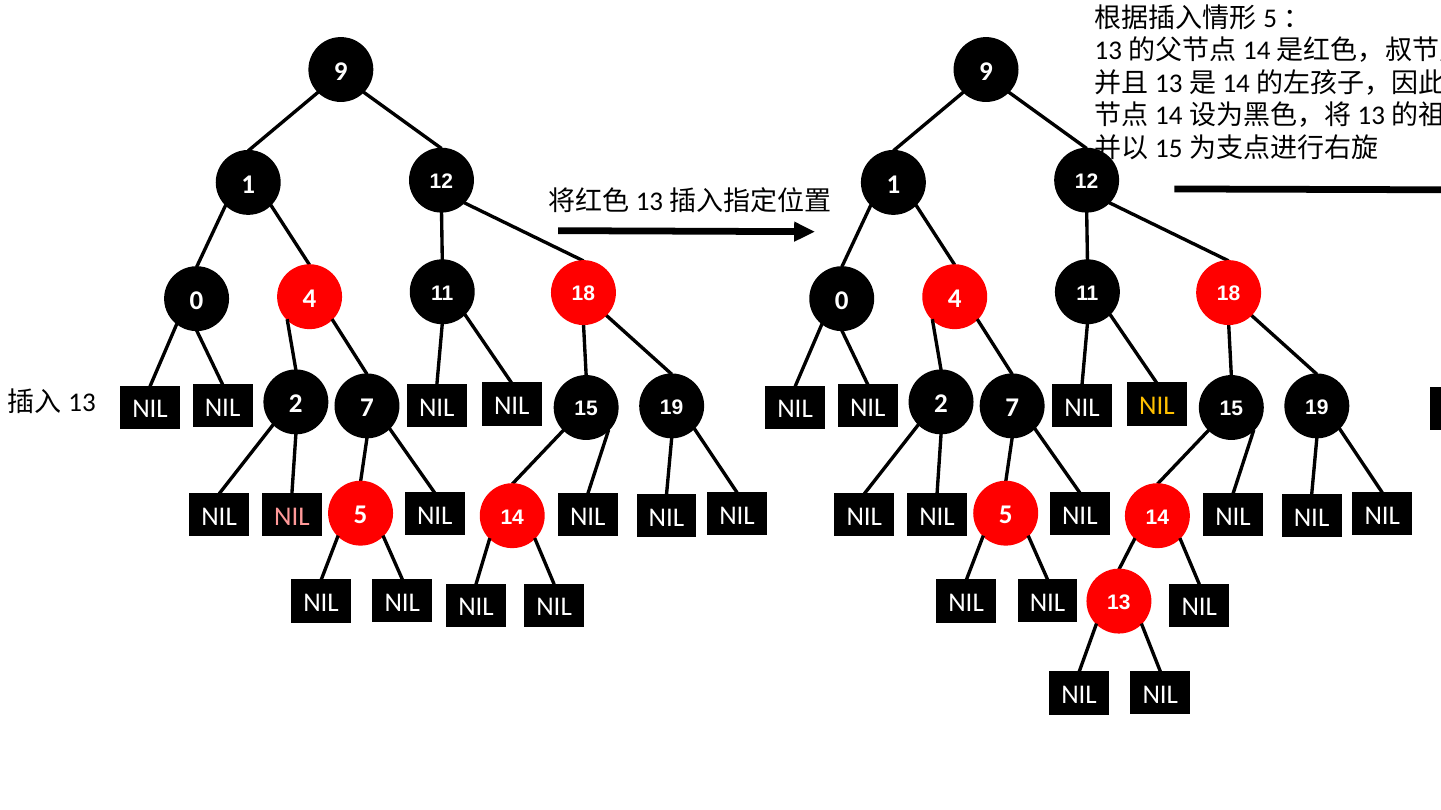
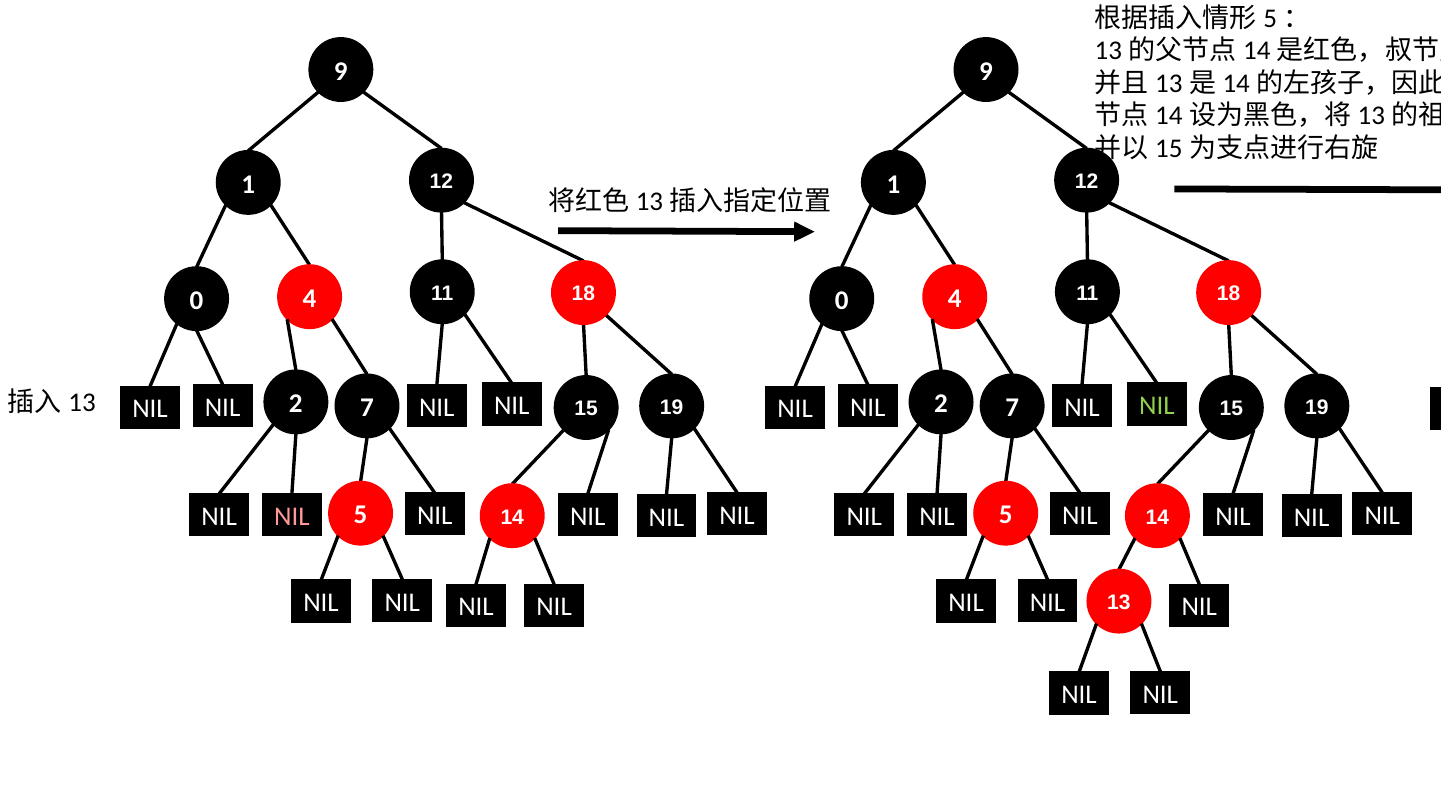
NIL colour: yellow -> light green (1157, 406)
